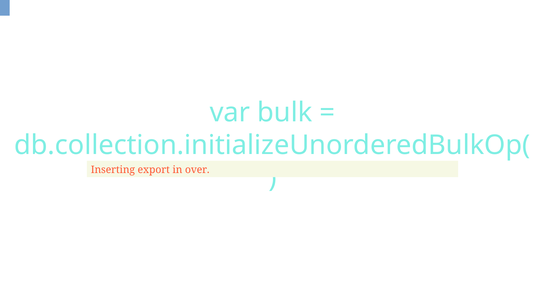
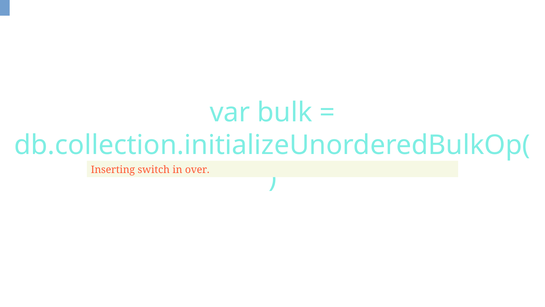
export: export -> switch (154, 169)
